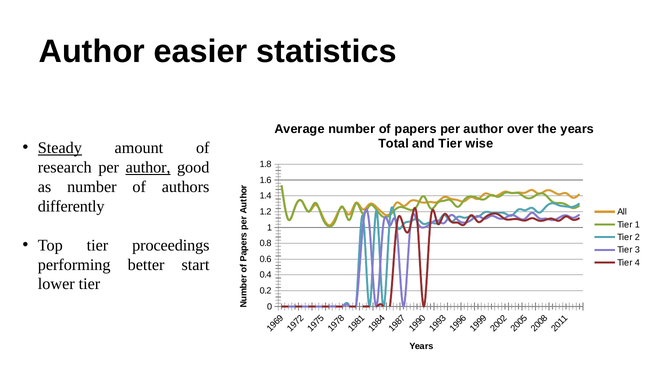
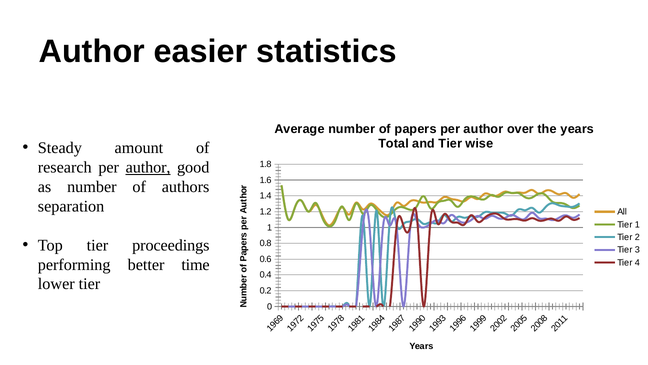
Steady underline: present -> none (60, 148)
differently: differently -> separation (71, 206)
start: start -> time (196, 264)
